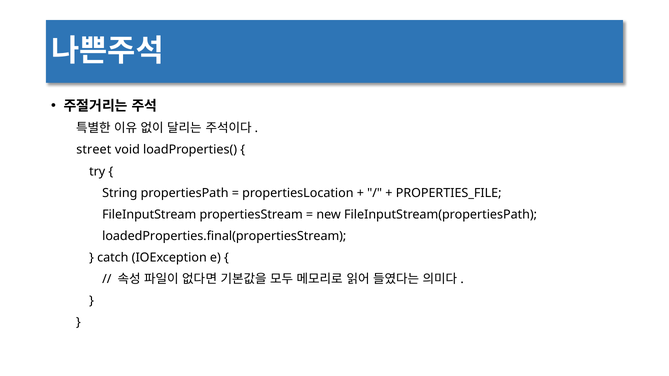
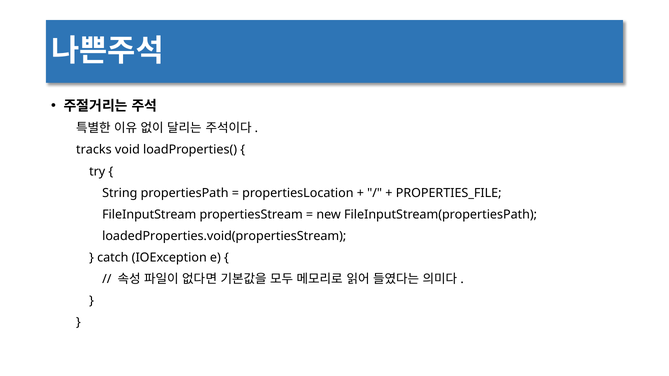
street: street -> tracks (94, 150)
loadedProperties.final(propertiesStream: loadedProperties.final(propertiesStream -> loadedProperties.void(propertiesStream (224, 236)
